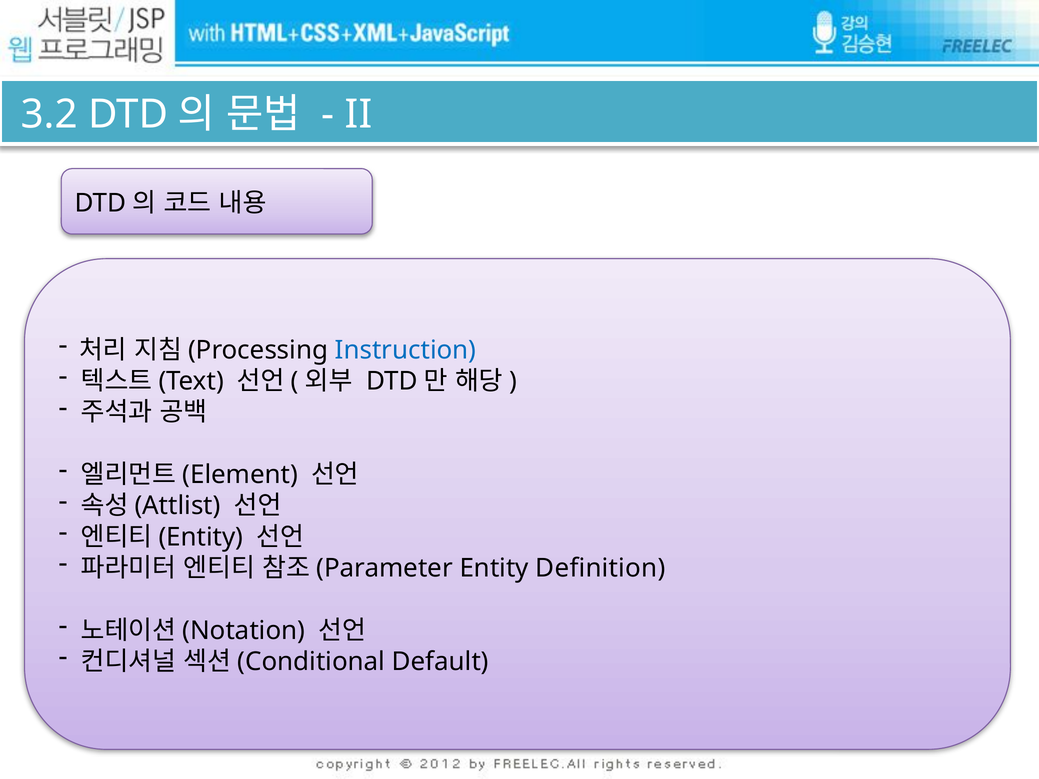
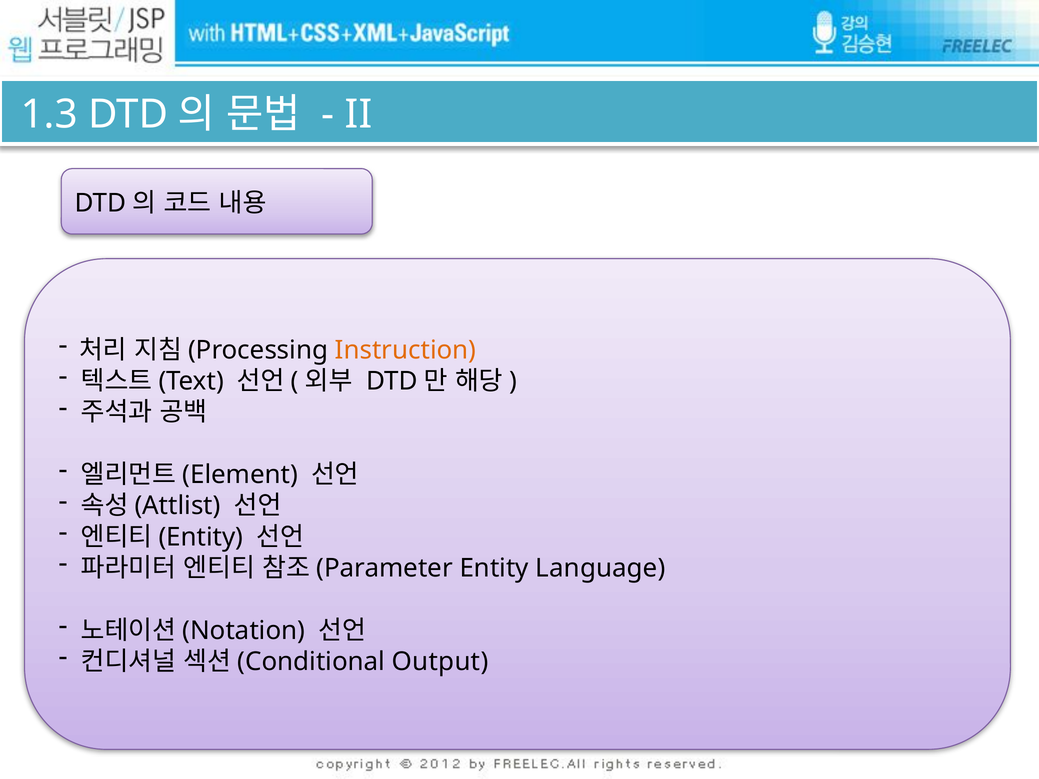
3.2: 3.2 -> 1.3 (49, 114)
Instruction colour: blue -> orange (406, 350)
Definition: Definition -> Language (600, 568)
Default: Default -> Output (440, 662)
